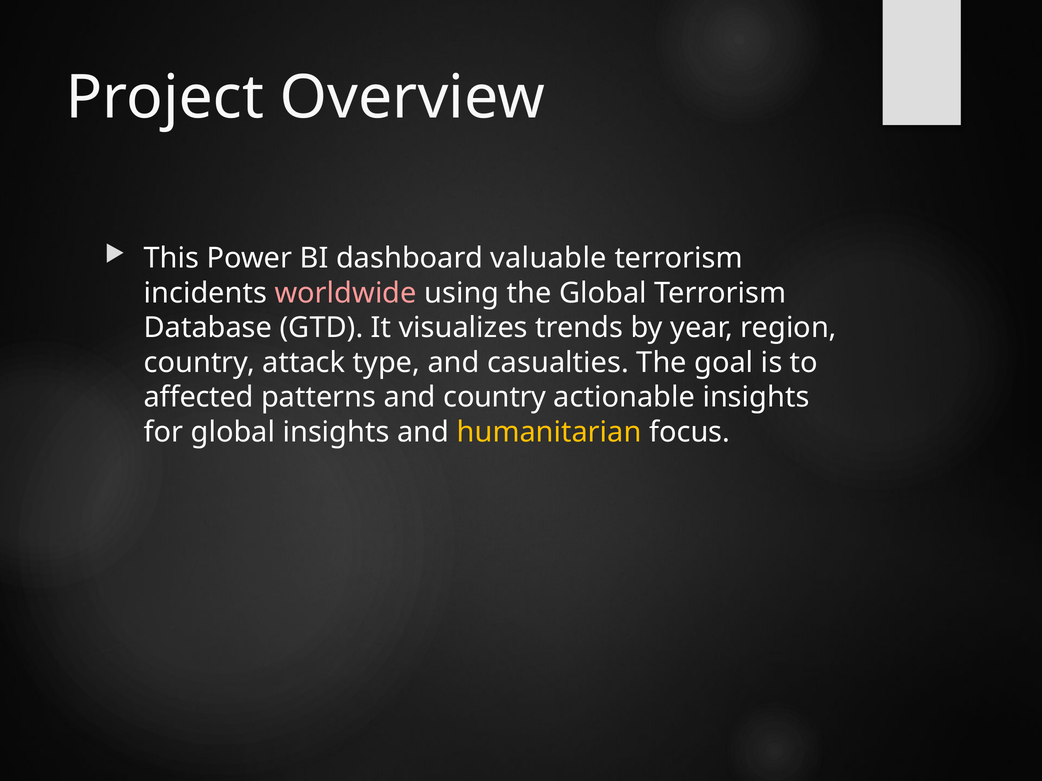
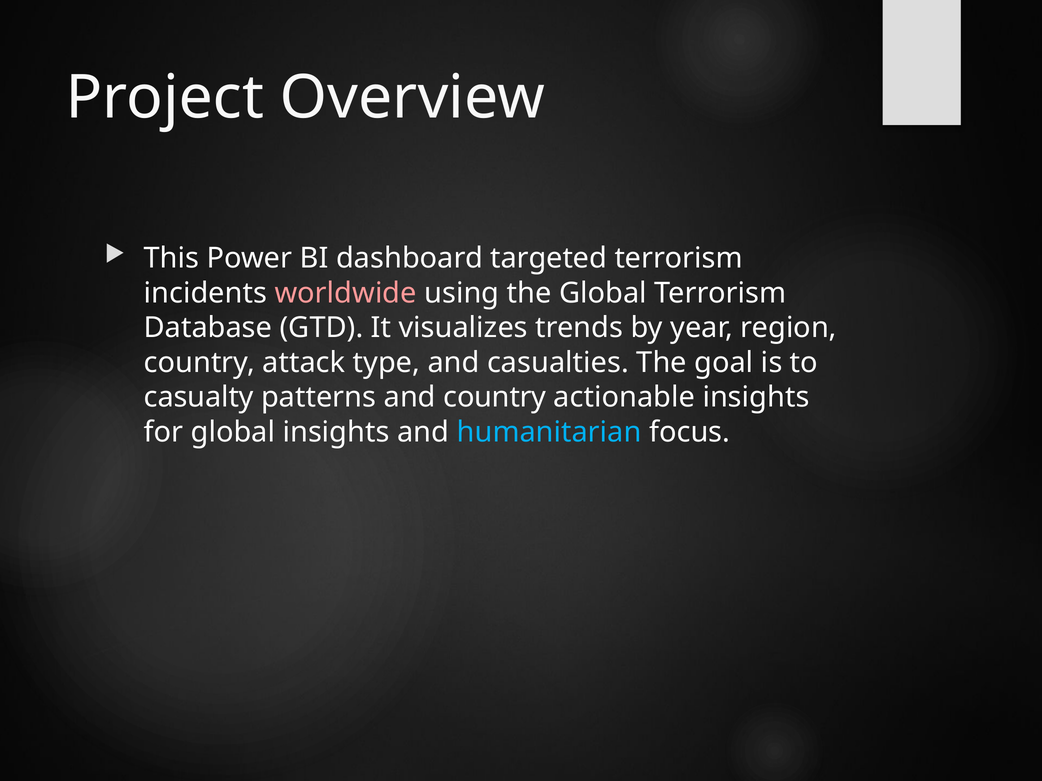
valuable: valuable -> targeted (549, 259)
affected: affected -> casualty (199, 398)
humanitarian colour: yellow -> light blue (549, 432)
